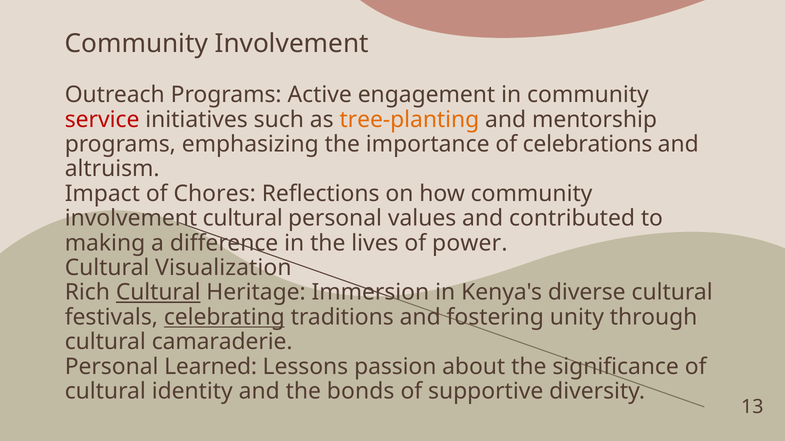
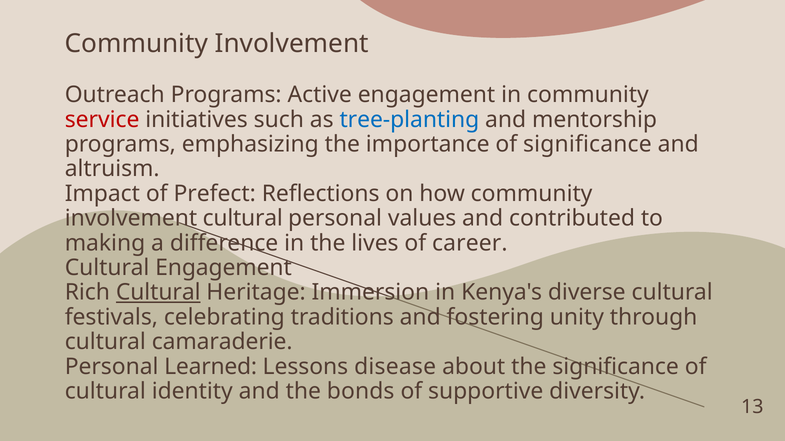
tree-planting colour: orange -> blue (409, 120)
of celebrations: celebrations -> significance (587, 144)
Chores: Chores -> Prefect (215, 194)
power: power -> career (470, 243)
Cultural Visualization: Visualization -> Engagement (224, 268)
celebrating underline: present -> none (224, 318)
passion: passion -> disease (395, 367)
